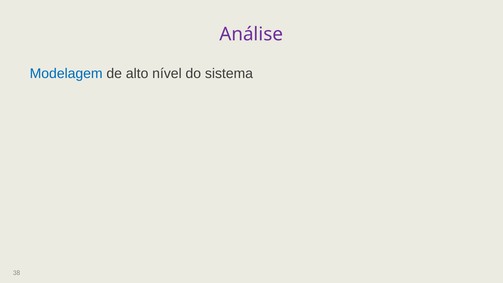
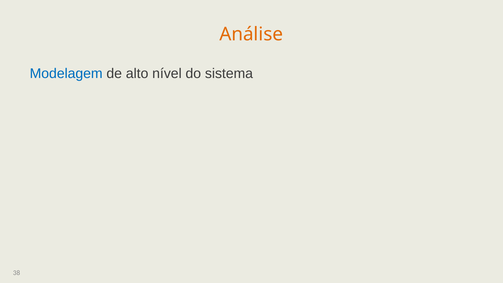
Análise colour: purple -> orange (251, 34)
